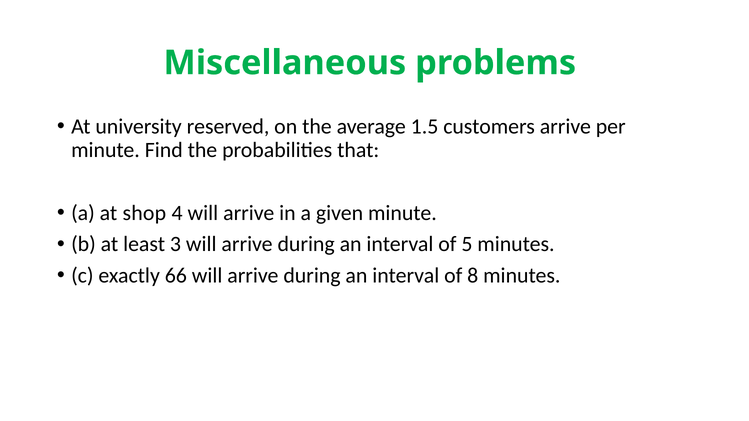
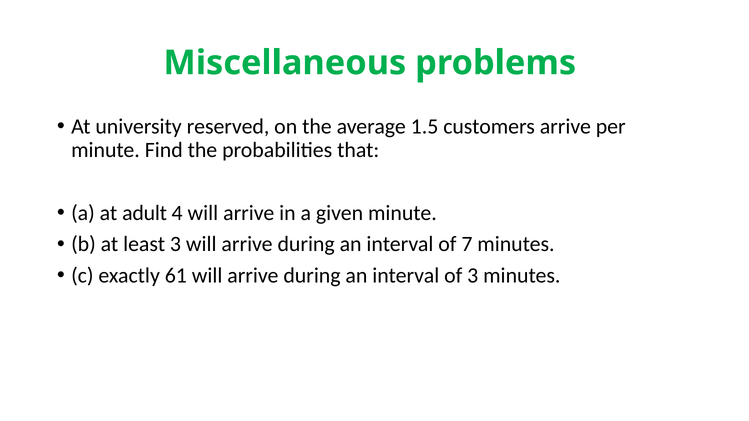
shop: shop -> adult (145, 213)
5: 5 -> 7 (467, 244)
66: 66 -> 61 (176, 276)
of 8: 8 -> 3 (473, 276)
